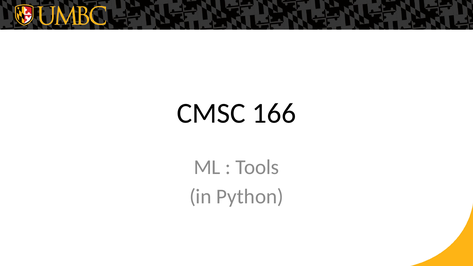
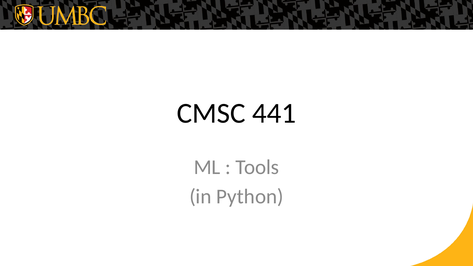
166: 166 -> 441 (274, 113)
